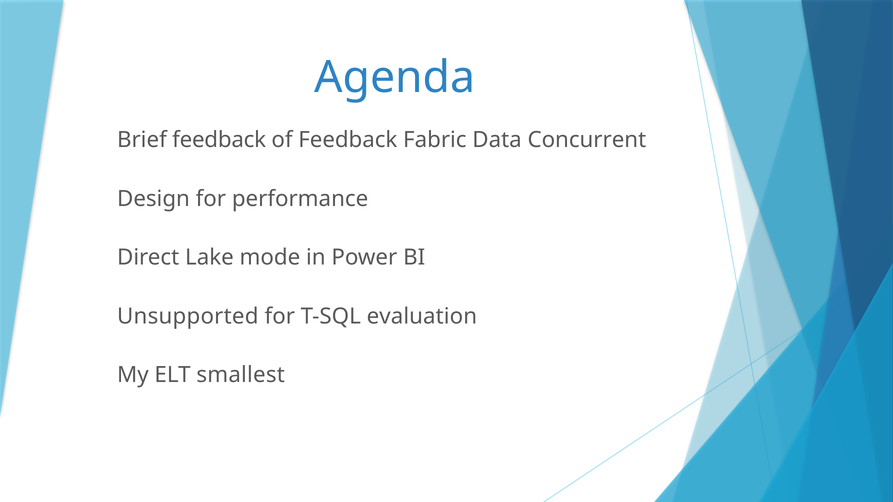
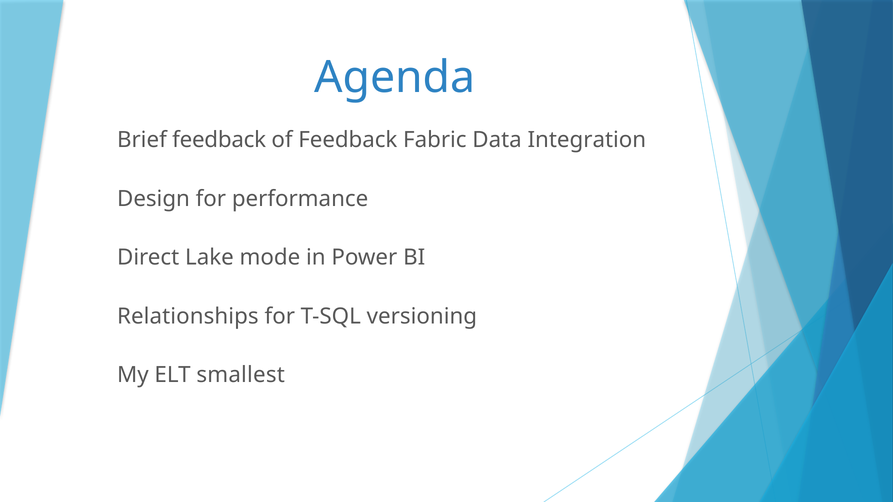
Concurrent: Concurrent -> Integration (587, 140)
Unsupported: Unsupported -> Relationships (188, 316)
evaluation: evaluation -> versioning (422, 316)
